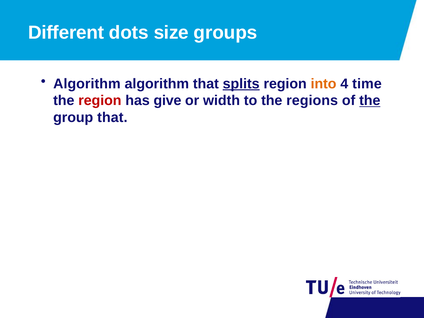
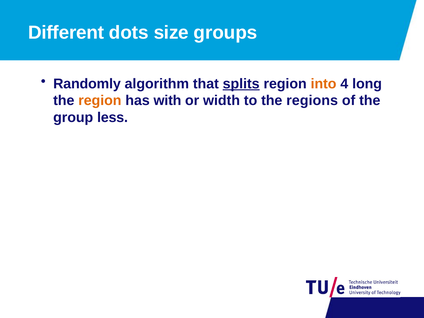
Algorithm: Algorithm -> Randomly (87, 84)
time: time -> long (367, 84)
region colour: red -> orange (100, 101)
give: give -> with (167, 101)
the underline: present -> none (370, 101)
group that: that -> less (113, 118)
